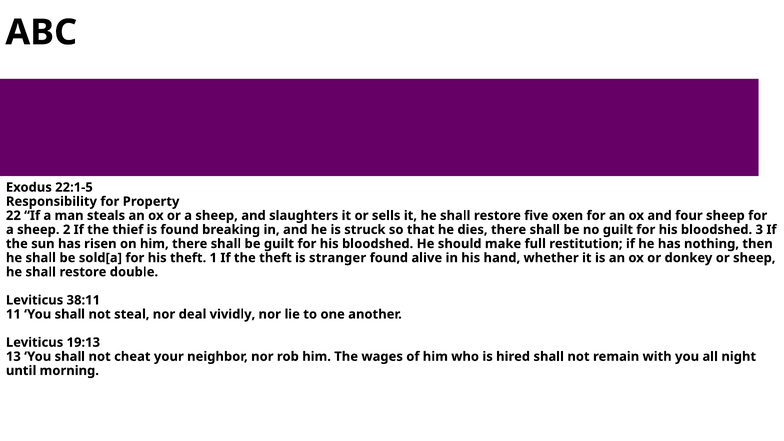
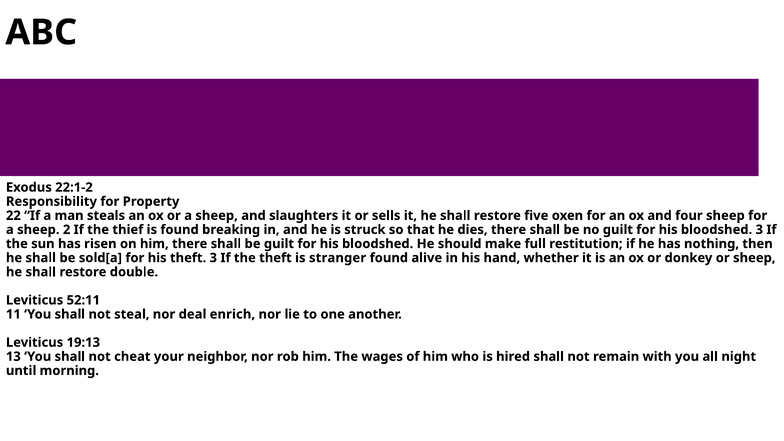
22:1-5: 22:1-5 -> 22:1-2 (74, 187)
theft 1: 1 -> 3 (213, 258)
38:11: 38:11 -> 52:11 (83, 300)
vividly: vividly -> enrich (232, 314)
